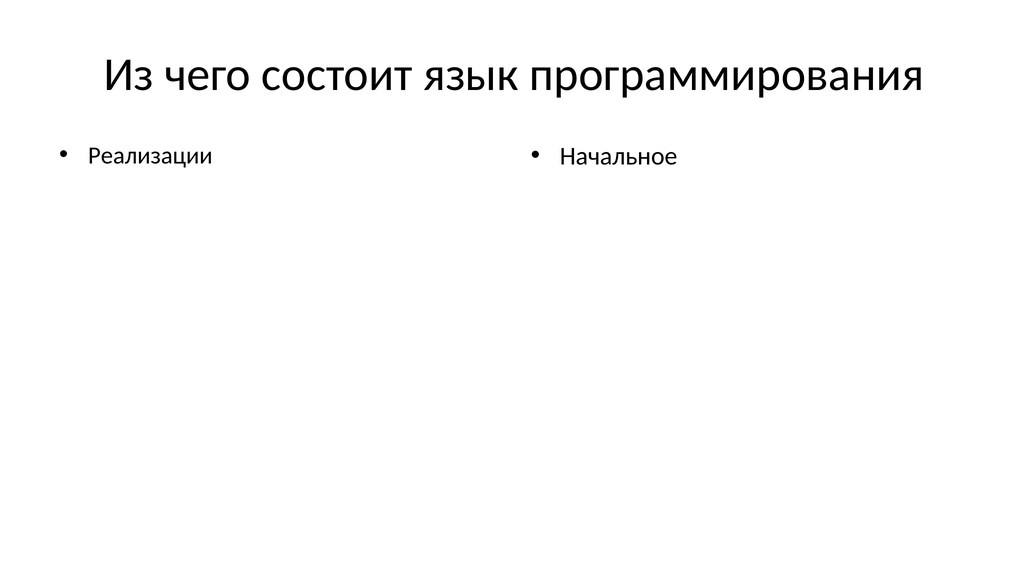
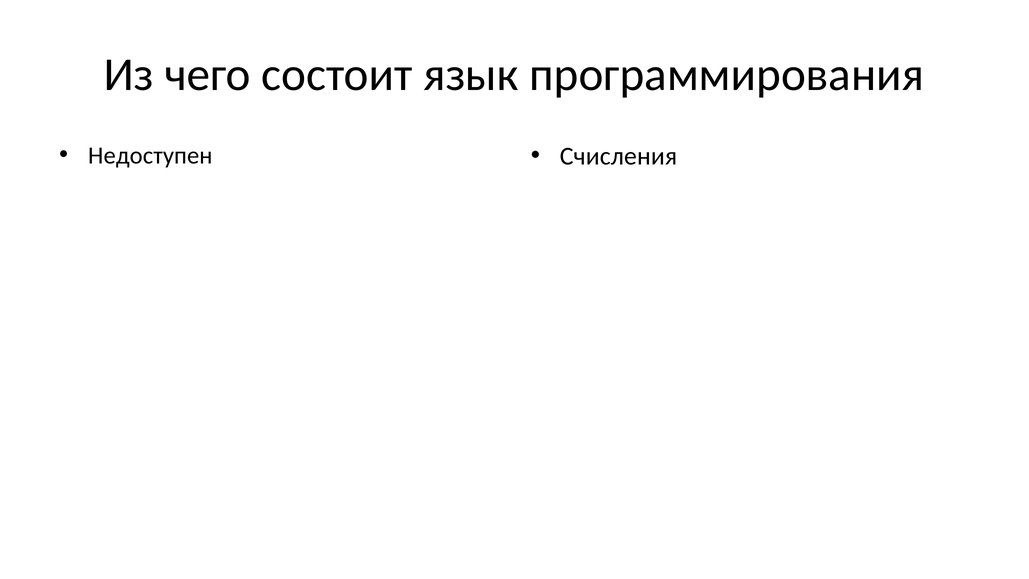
Реализации: Реализации -> Недоступен (150, 155)
Начальное: Начальное -> Счисления (618, 156)
